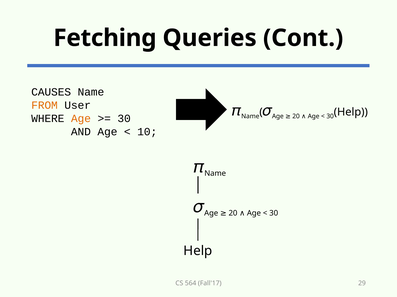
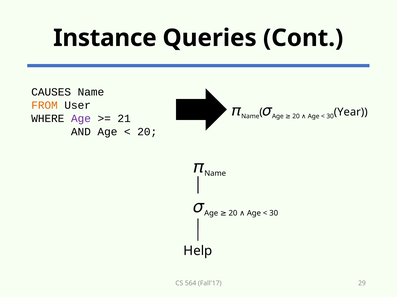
Fetching: Fetching -> Instance (105, 38)
Help: Help -> Year (351, 112)
Age colour: orange -> purple (81, 119)
30: 30 -> 21 (124, 119)
10: 10 -> 20 (147, 132)
